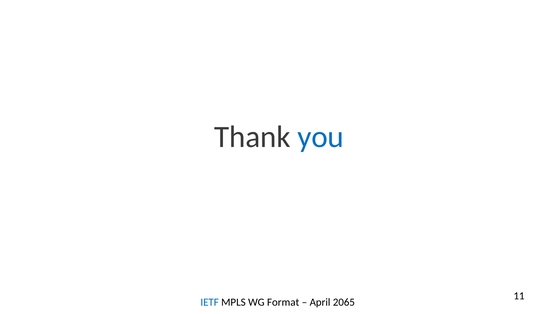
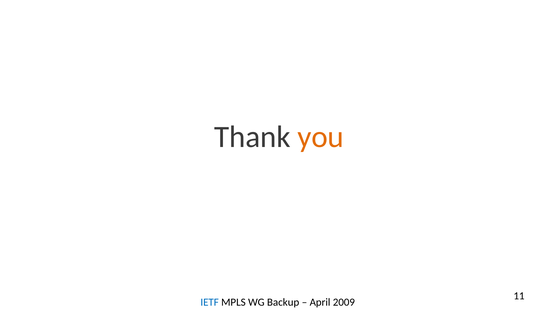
you colour: blue -> orange (321, 137)
Format: Format -> Backup (283, 302)
2065: 2065 -> 2009 (344, 302)
